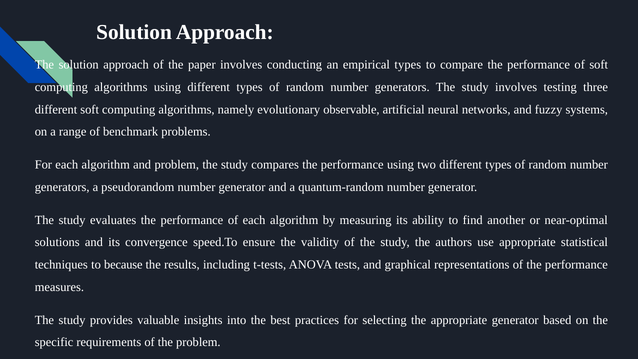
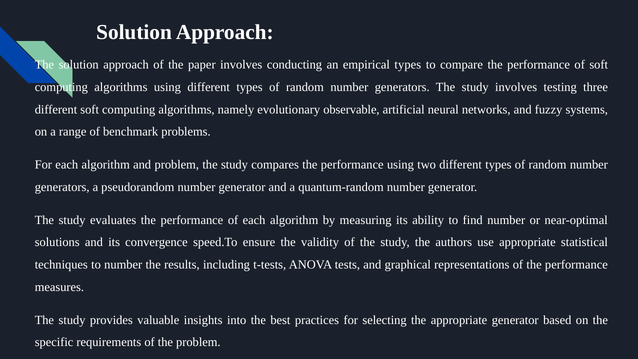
find another: another -> number (506, 220)
to because: because -> number (123, 265)
